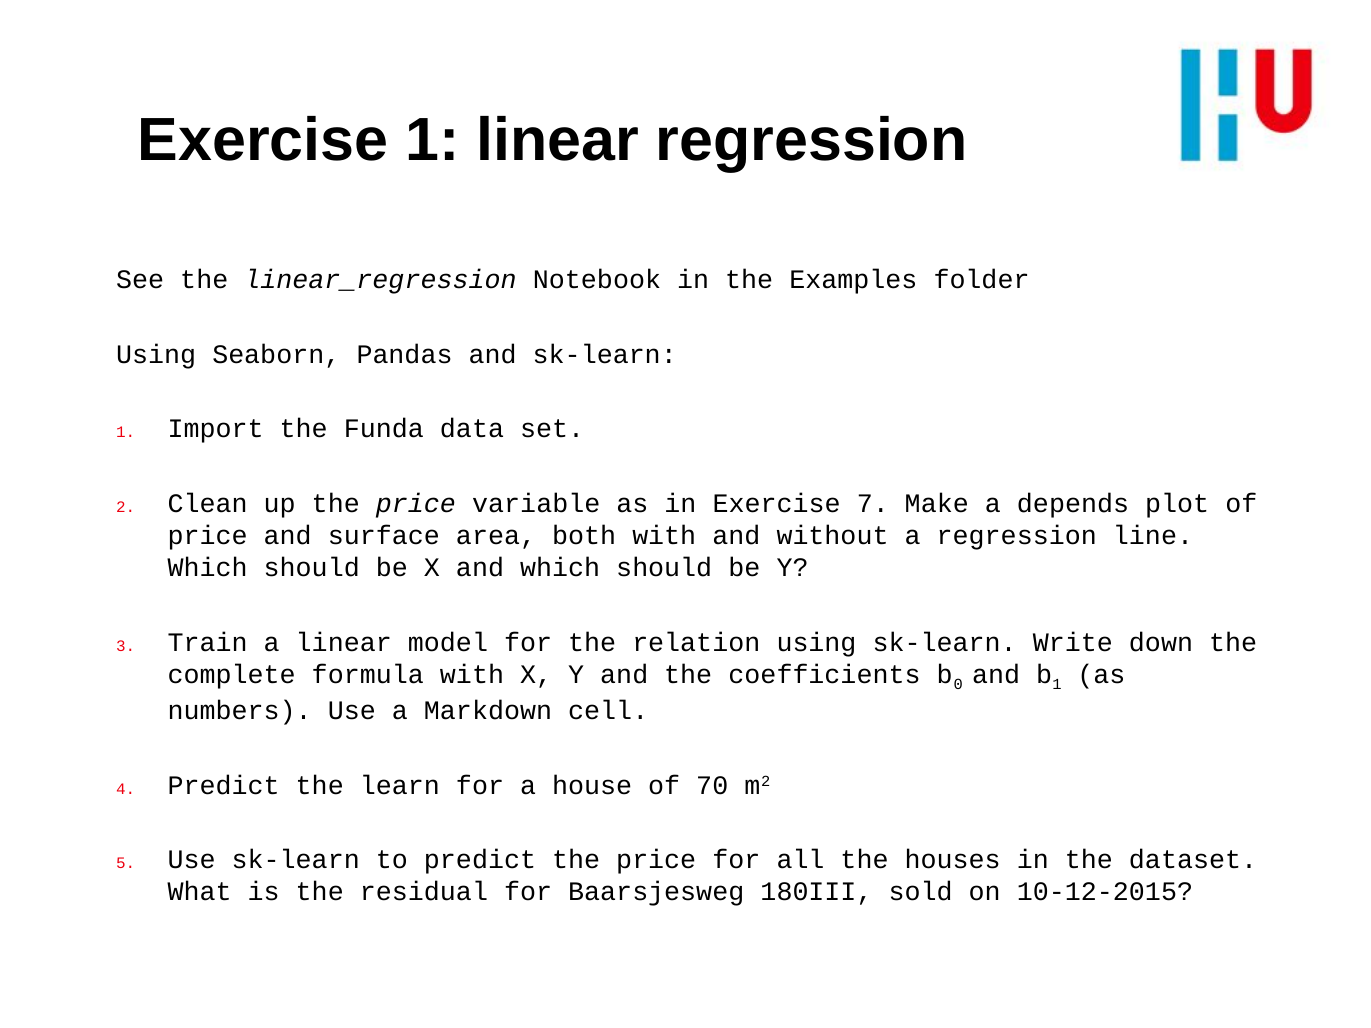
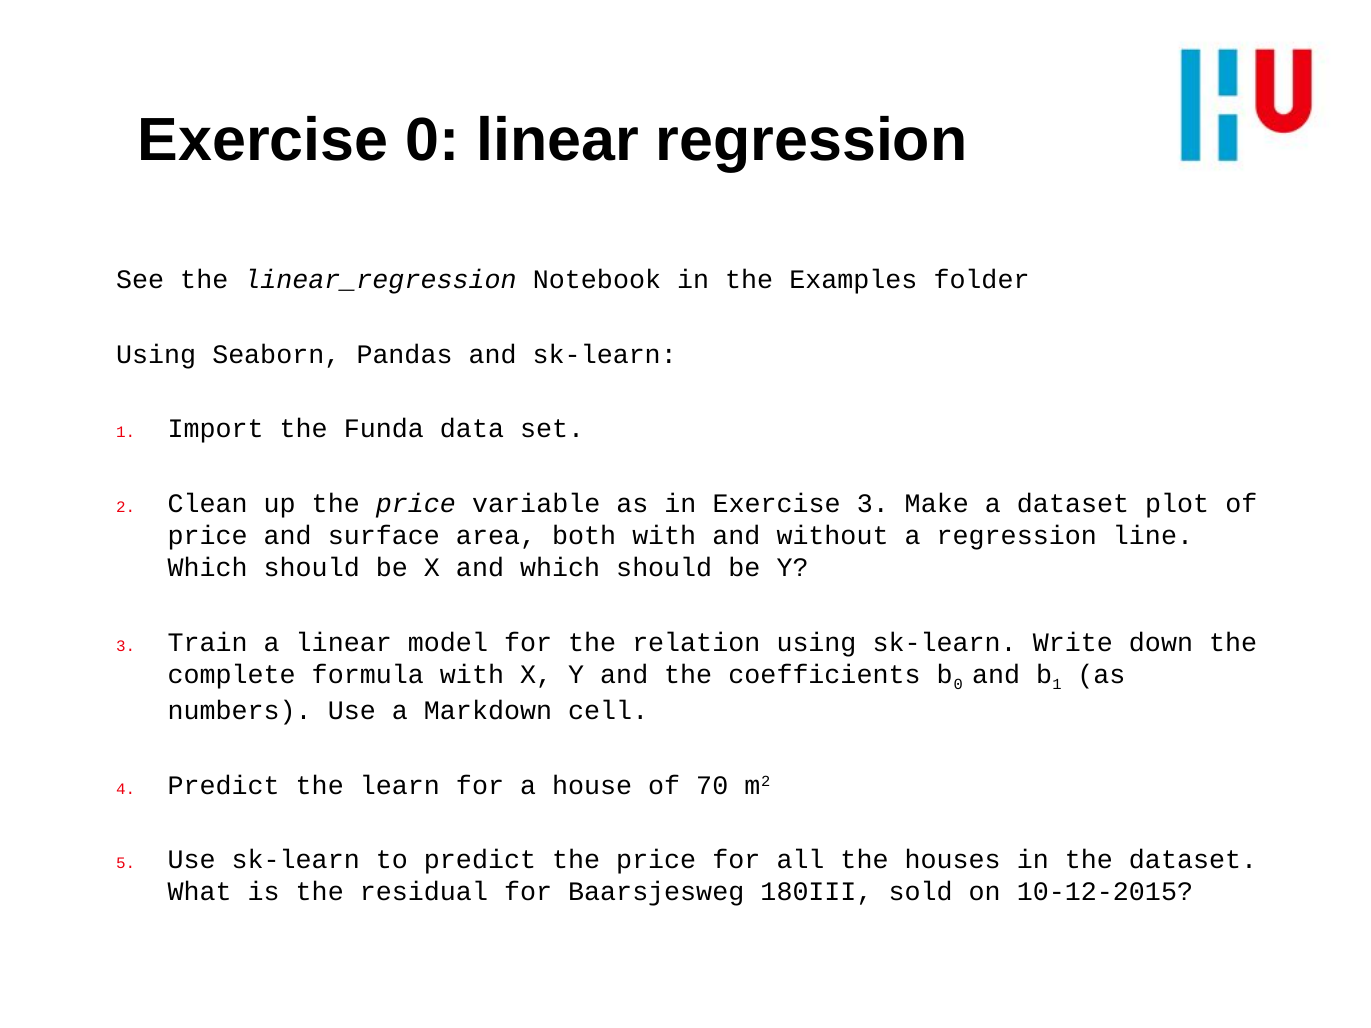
Exercise 1: 1 -> 0 (433, 141)
Exercise 7: 7 -> 3 (873, 504)
a depends: depends -> dataset (1073, 504)
